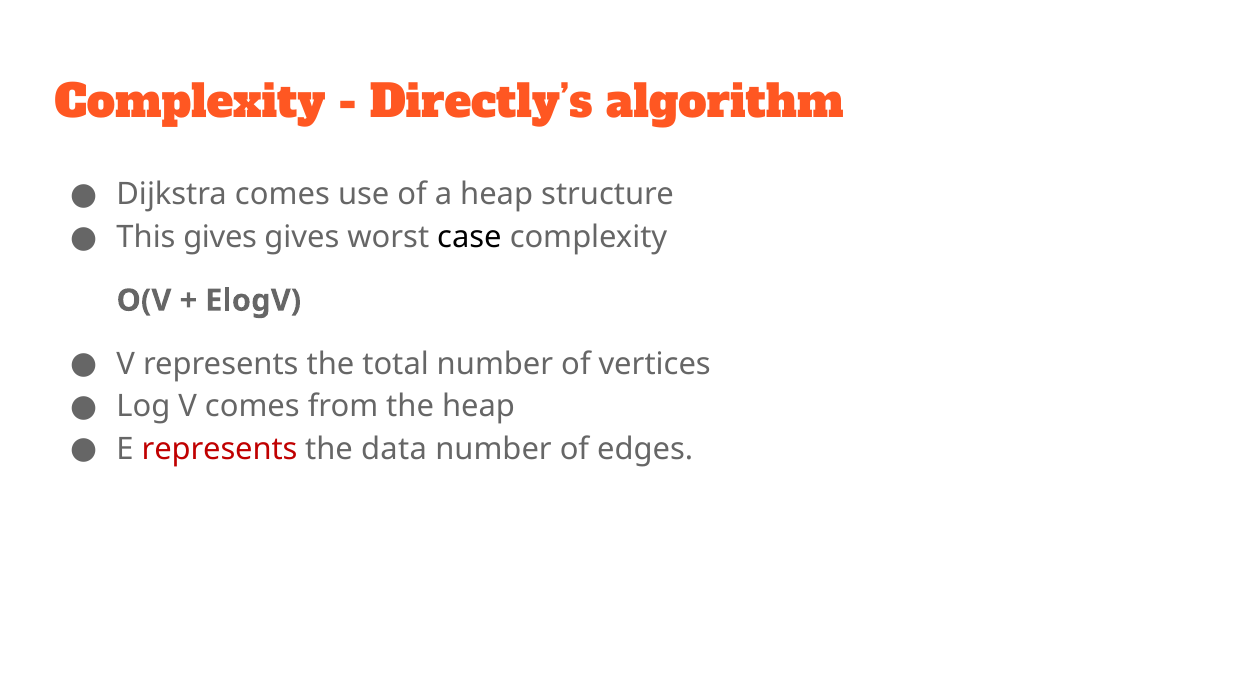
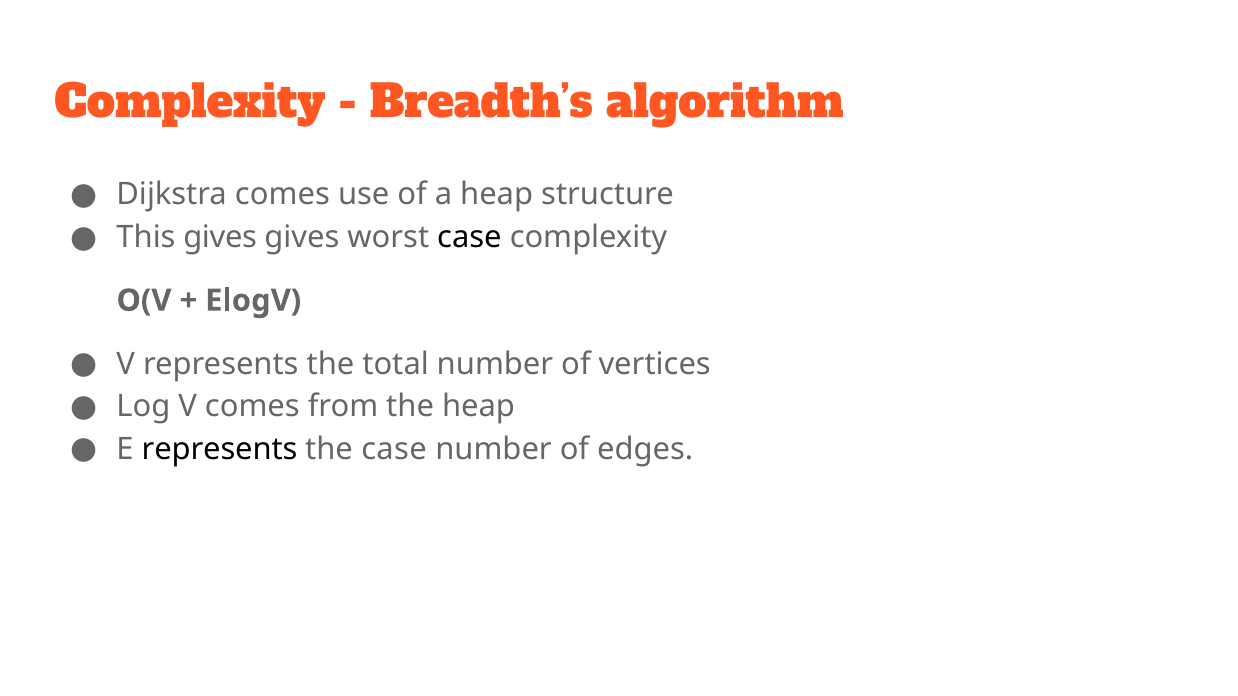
Directly’s: Directly’s -> Breadth’s (481, 103)
represents colour: red -> black (220, 449)
the data: data -> case (394, 449)
